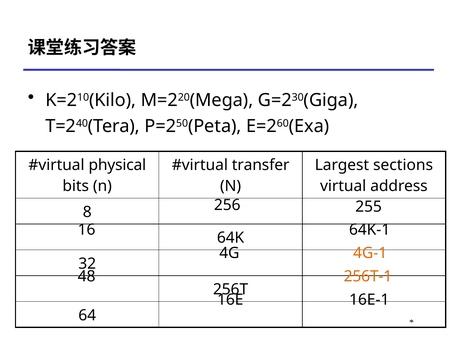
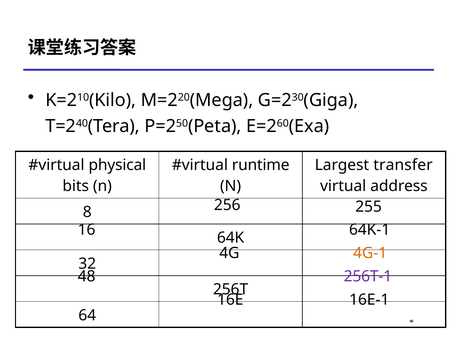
transfer: transfer -> runtime (261, 165)
sections: sections -> transfer (403, 165)
256T-1 colour: orange -> purple (368, 276)
